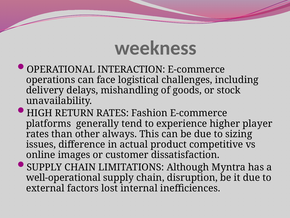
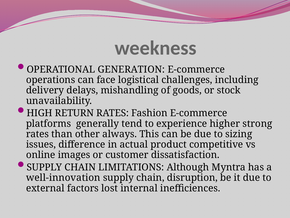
INTERACTION: INTERACTION -> GENERATION (131, 69)
player: player -> strong (257, 123)
well-operational: well-operational -> well-innovation (63, 177)
